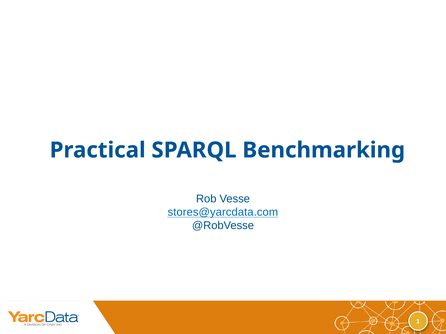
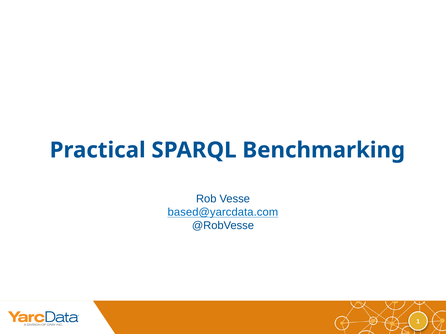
stores@yarcdata.com: stores@yarcdata.com -> based@yarcdata.com (223, 213)
